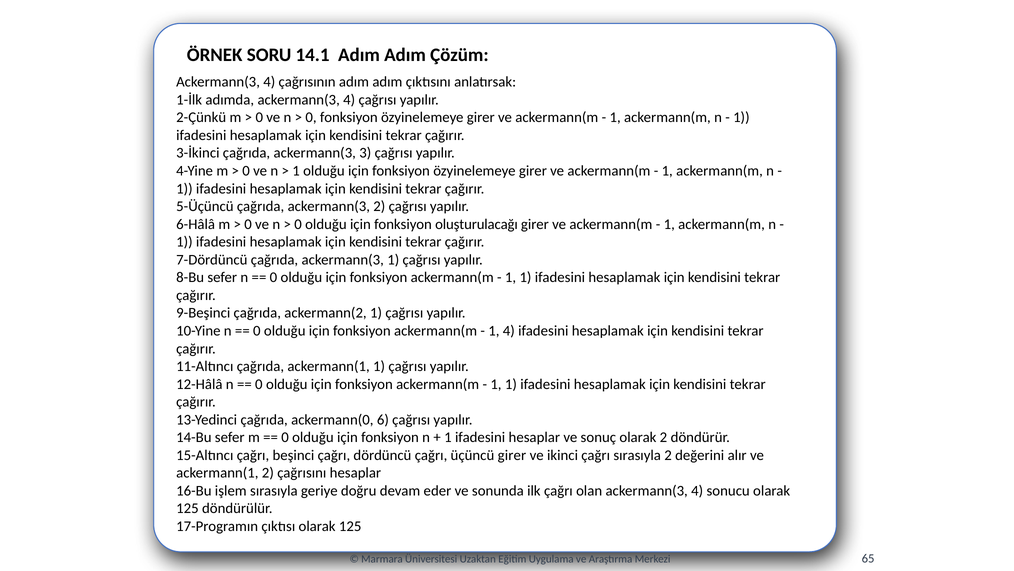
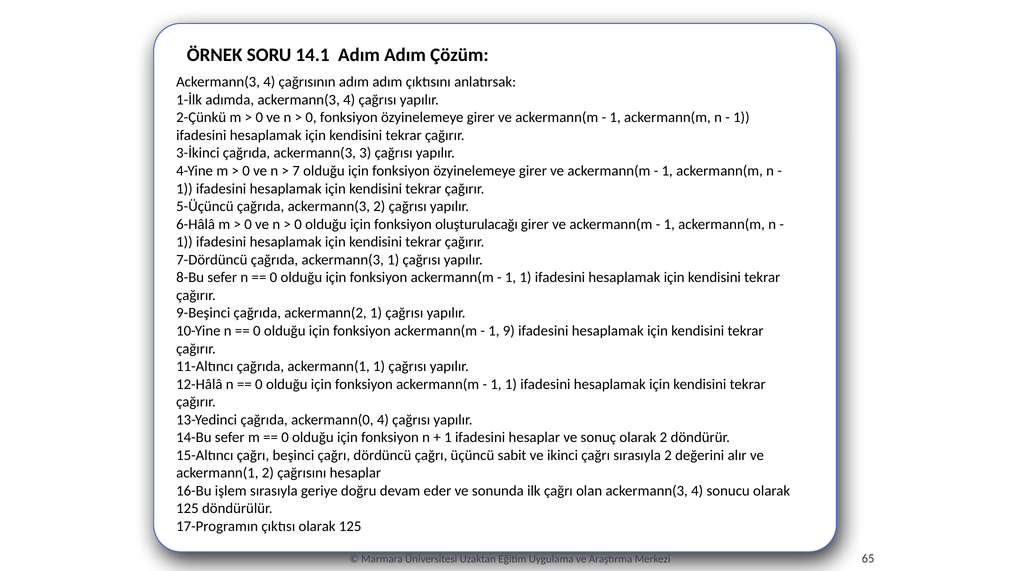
1: 1 -> 7 (296, 171)
1 4: 4 -> 9 (509, 330)
ackermann(0 6: 6 -> 4 (383, 419)
üçüncü girer: girer -> sabit (512, 455)
